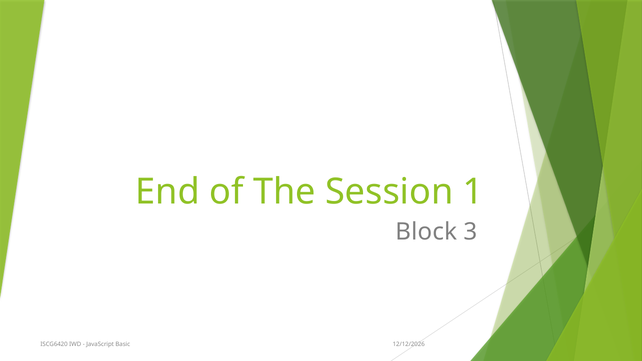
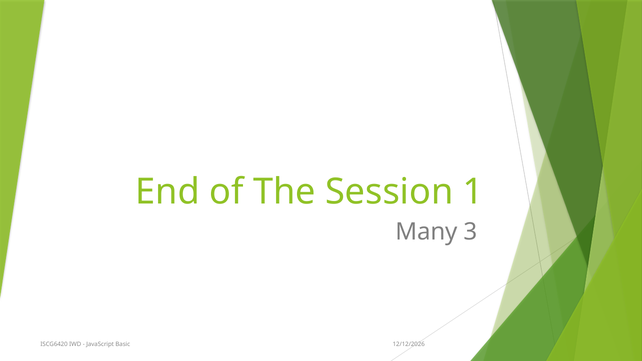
Block: Block -> Many (426, 232)
